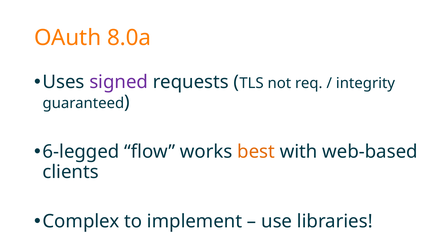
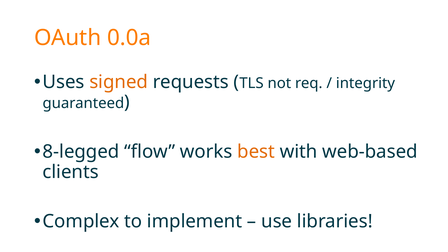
8.0a: 8.0a -> 0.0a (129, 38)
signed colour: purple -> orange (119, 82)
6-legged: 6-legged -> 8-legged (81, 152)
